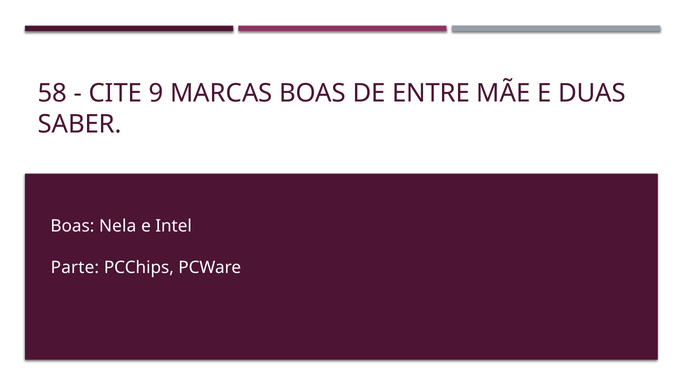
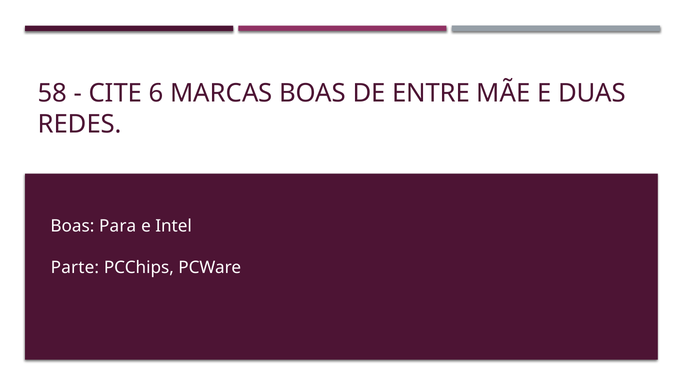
9: 9 -> 6 (156, 93)
SABER: SABER -> REDES (80, 124)
Nela: Nela -> Para (118, 226)
